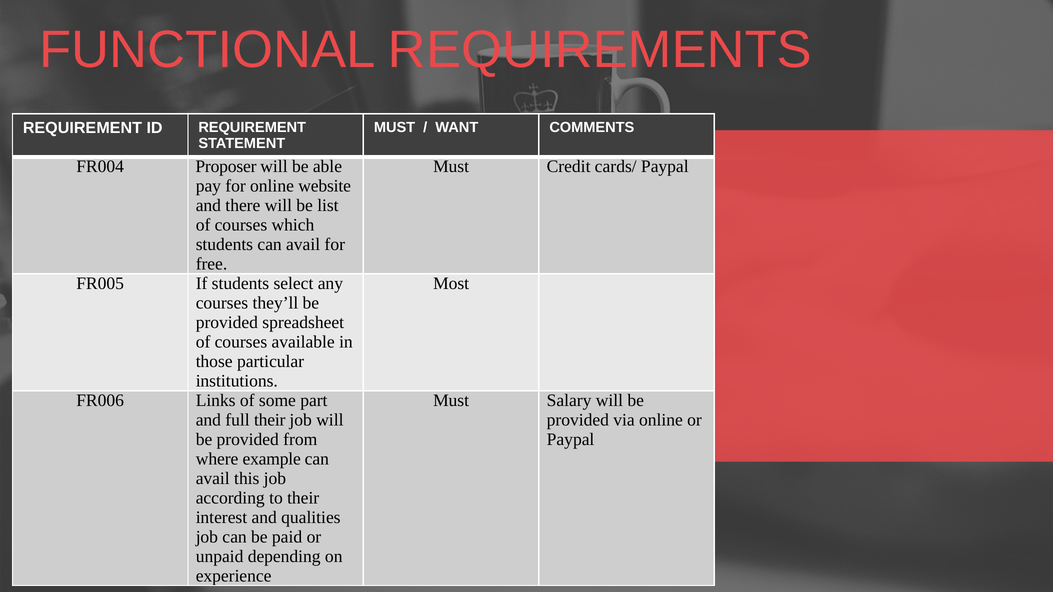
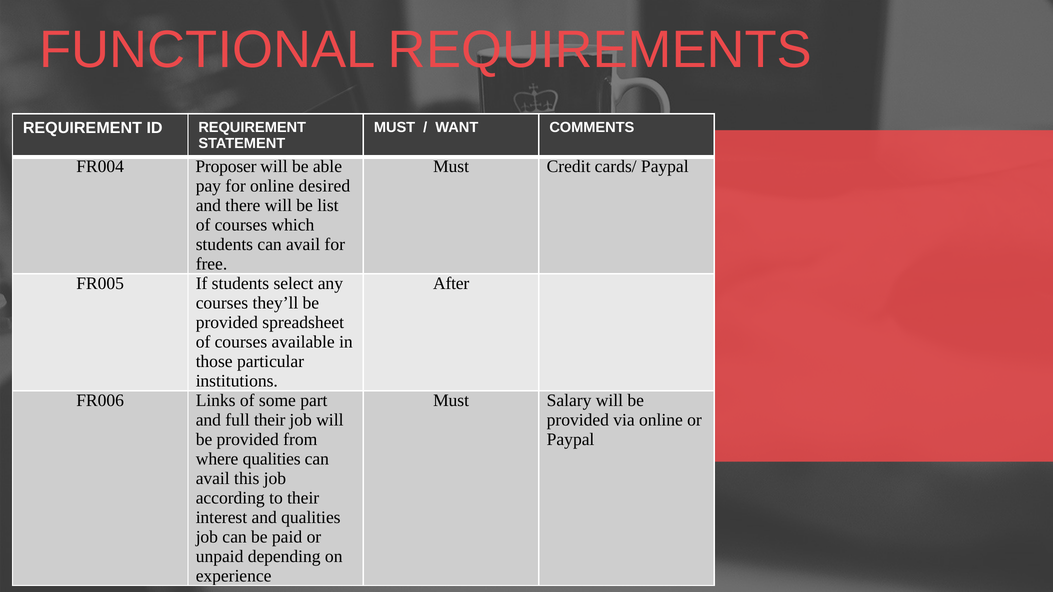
website: website -> desired (324, 186)
Most: Most -> After (451, 284)
where example: example -> qualities (272, 459)
